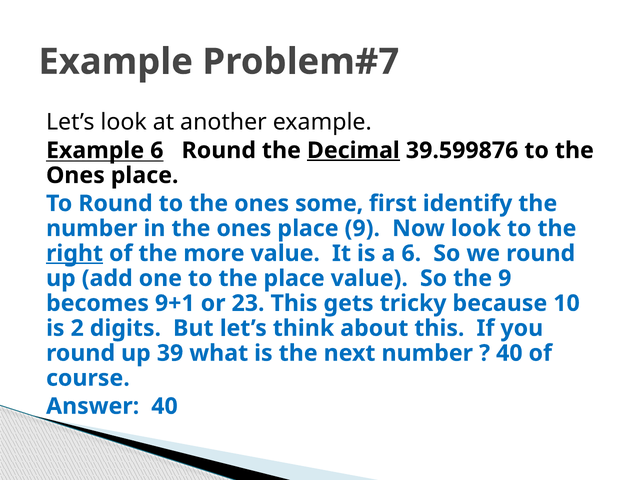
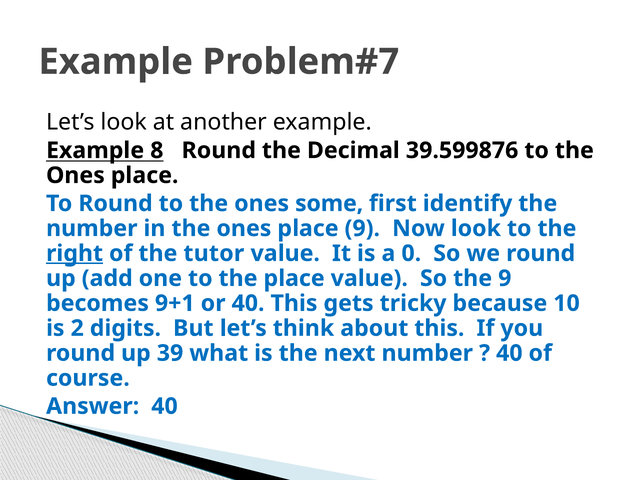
Example 6: 6 -> 8 (157, 151)
Decimal underline: present -> none (353, 151)
more: more -> tutor (214, 254)
a 6: 6 -> 0 (411, 254)
or 23: 23 -> 40 (248, 304)
